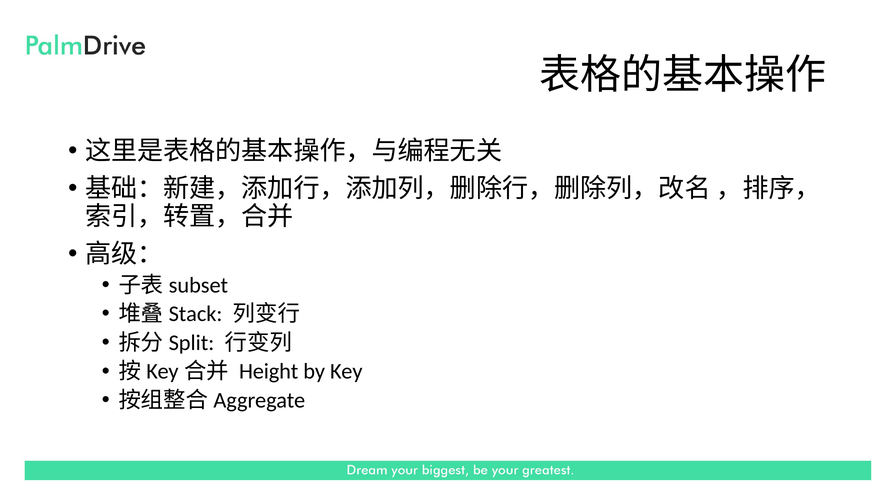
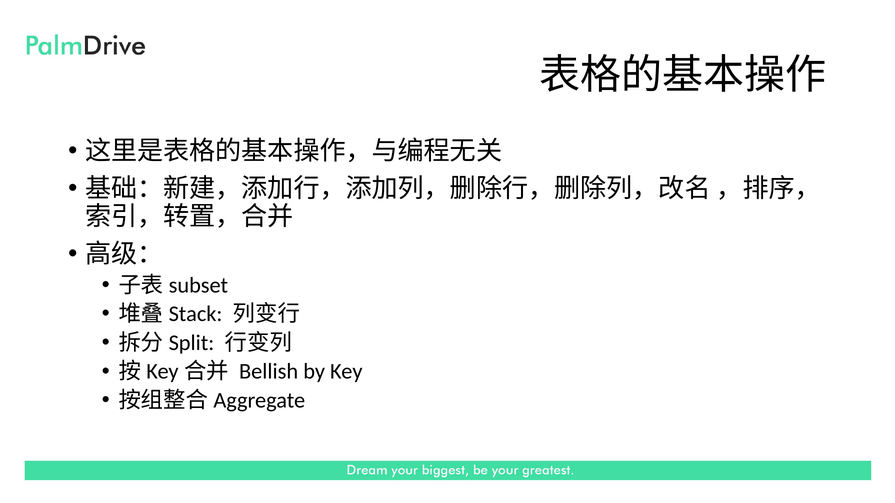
Height: Height -> Bellish (269, 372)
